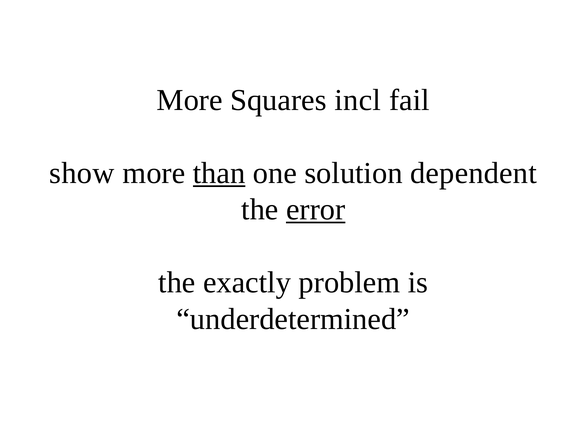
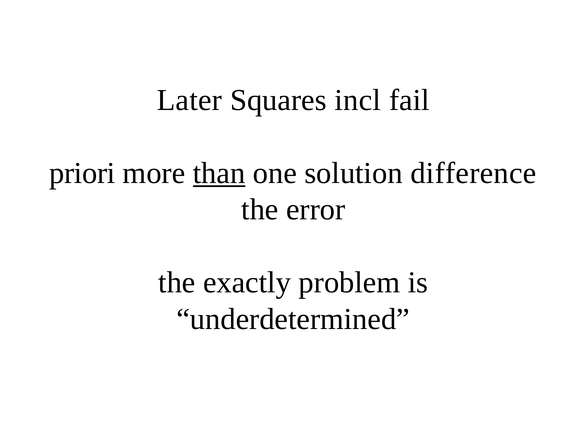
More: More -> Later (189, 100)
show: show -> priori (82, 173)
dependent: dependent -> difference (473, 173)
error underline: present -> none (316, 210)
